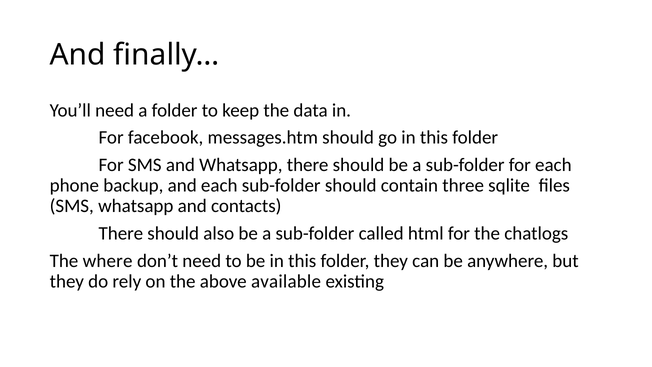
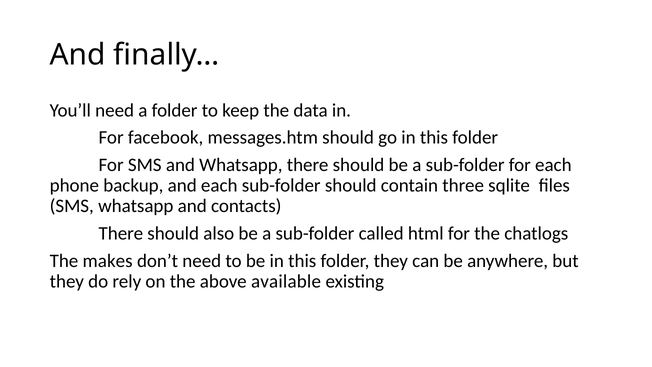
where: where -> makes (108, 261)
